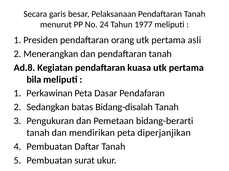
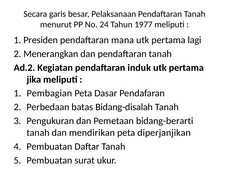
orang: orang -> mana (123, 40)
asli: asli -> lagi (195, 40)
Ad.8: Ad.8 -> Ad.2 (24, 68)
kuasa: kuasa -> induk (139, 68)
bila: bila -> jika (34, 80)
Perkawinan: Perkawinan -> Pembagian (49, 94)
Sedangkan: Sedangkan -> Perbedaan (48, 108)
